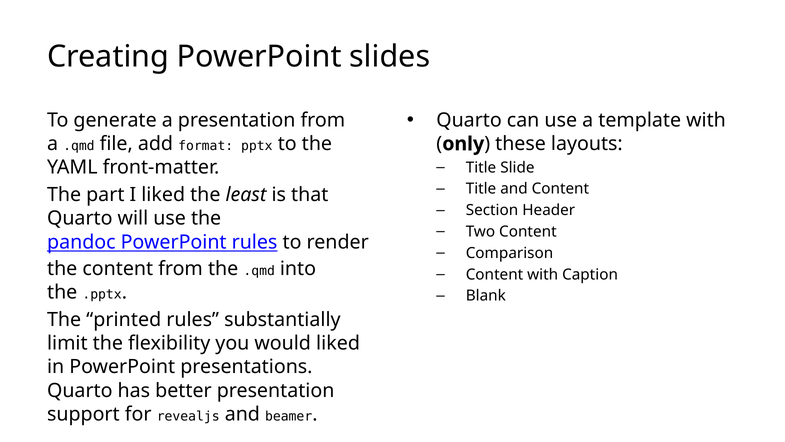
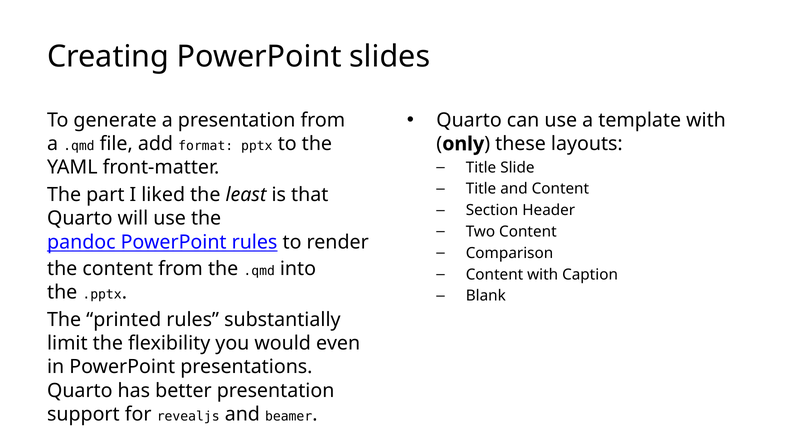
would liked: liked -> even (338, 343)
